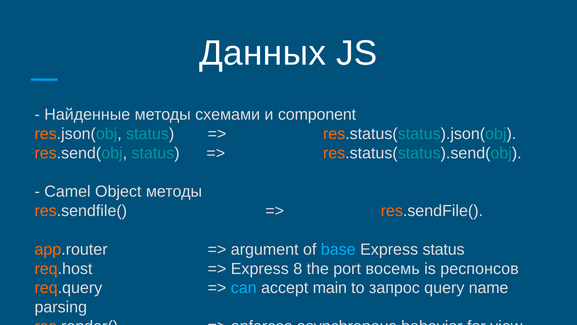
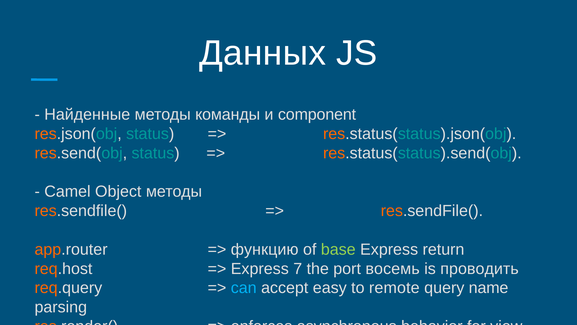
схемами: схемами -> команды (228, 114)
argument: argument -> функцию (265, 249)
base colour: light blue -> light green (338, 249)
Express status: status -> return (443, 249)
8: 8 -> 7 (298, 268)
респонсов: респонсов -> проводить (480, 268)
main: main -> easy (330, 288)
запрос: запрос -> remote (394, 288)
